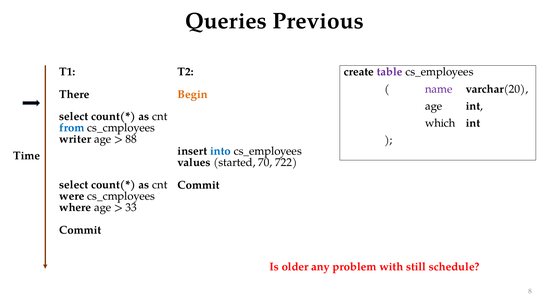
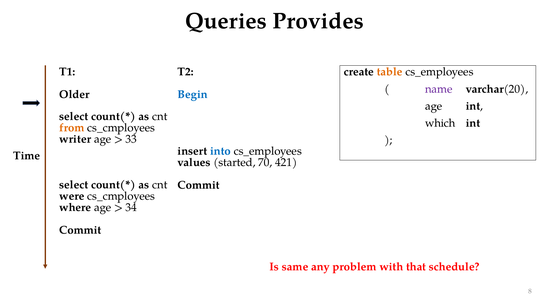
Previous: Previous -> Provides (318, 21)
table colour: purple -> orange (390, 72)
There: There -> Older (74, 94)
Begin colour: orange -> blue (193, 94)
from colour: blue -> orange (72, 128)
88: 88 -> 33 (131, 139)
722: 722 -> 421 (286, 162)
33: 33 -> 34 (131, 207)
older: older -> same (295, 267)
still: still -> that (416, 267)
